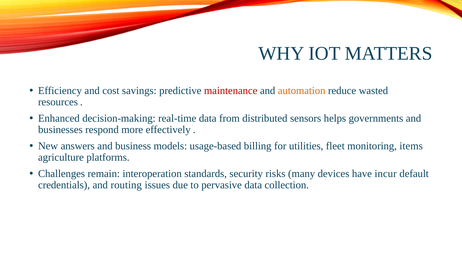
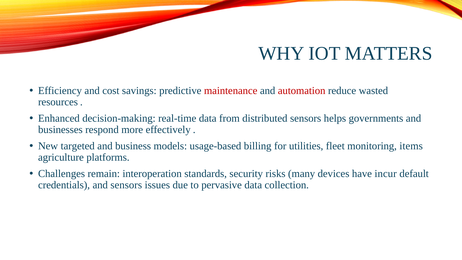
automation colour: orange -> red (302, 91)
answers: answers -> targeted (78, 146)
and routing: routing -> sensors (126, 185)
